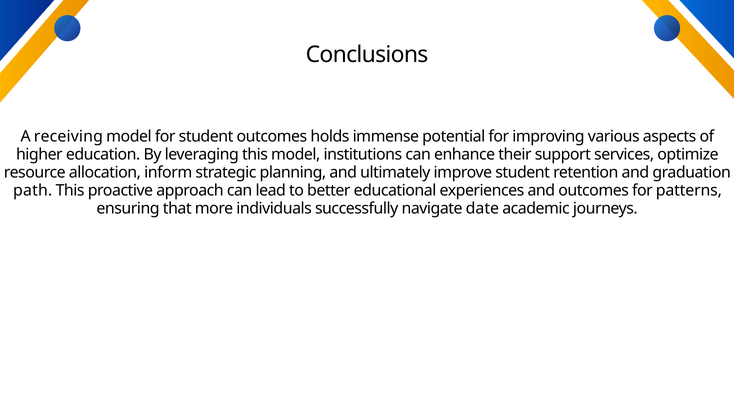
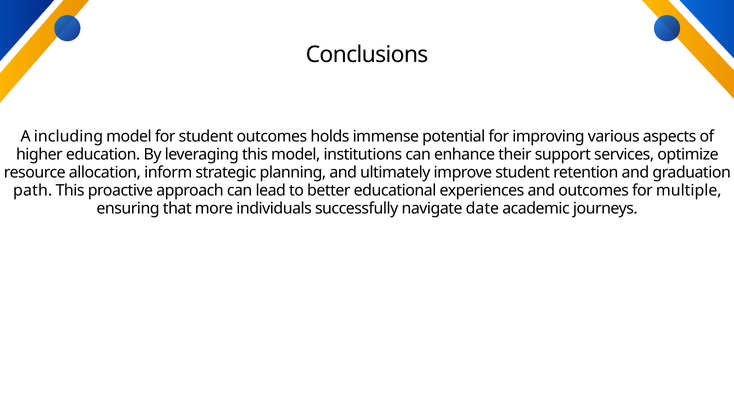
receiving: receiving -> including (68, 136)
patterns: patterns -> multiple (689, 190)
